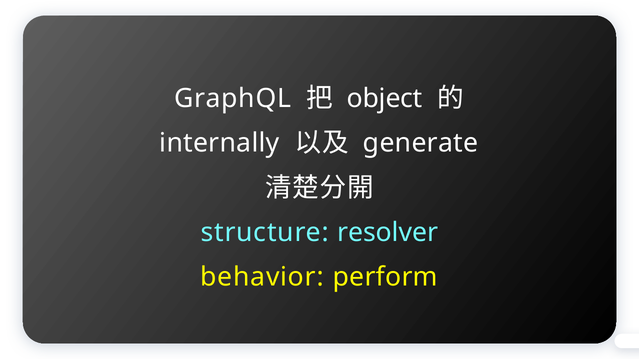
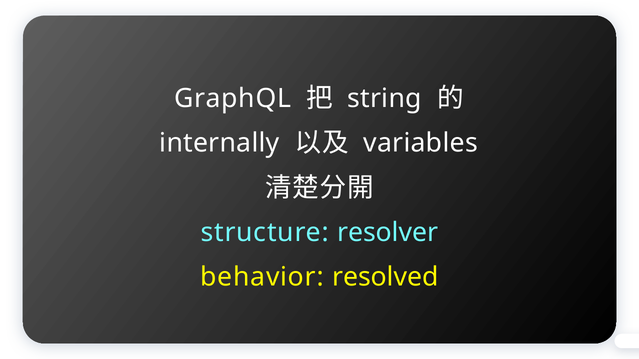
object: object -> string (384, 99)
generate: generate -> variables (421, 143)
perform: perform -> resolved (385, 277)
